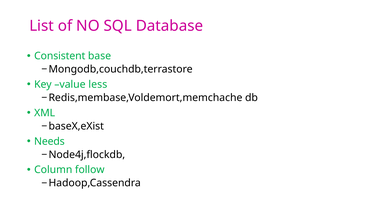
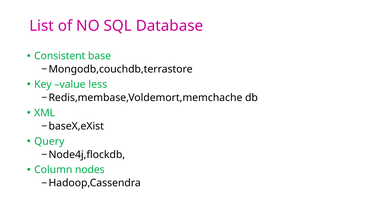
Needs: Needs -> Query (49, 141)
follow: follow -> nodes (90, 170)
